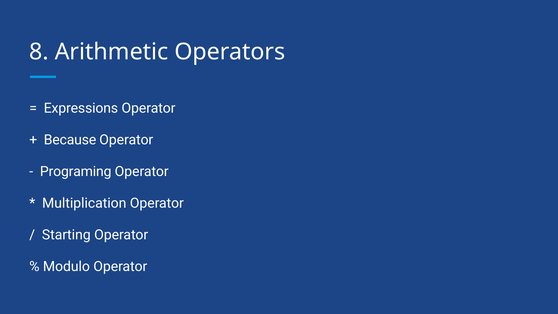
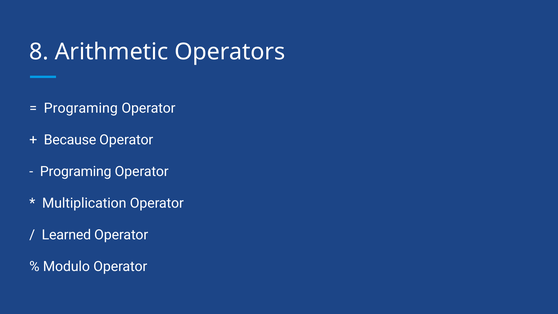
Expressions: Expressions -> Programing (81, 108)
Starting: Starting -> Learned (66, 235)
